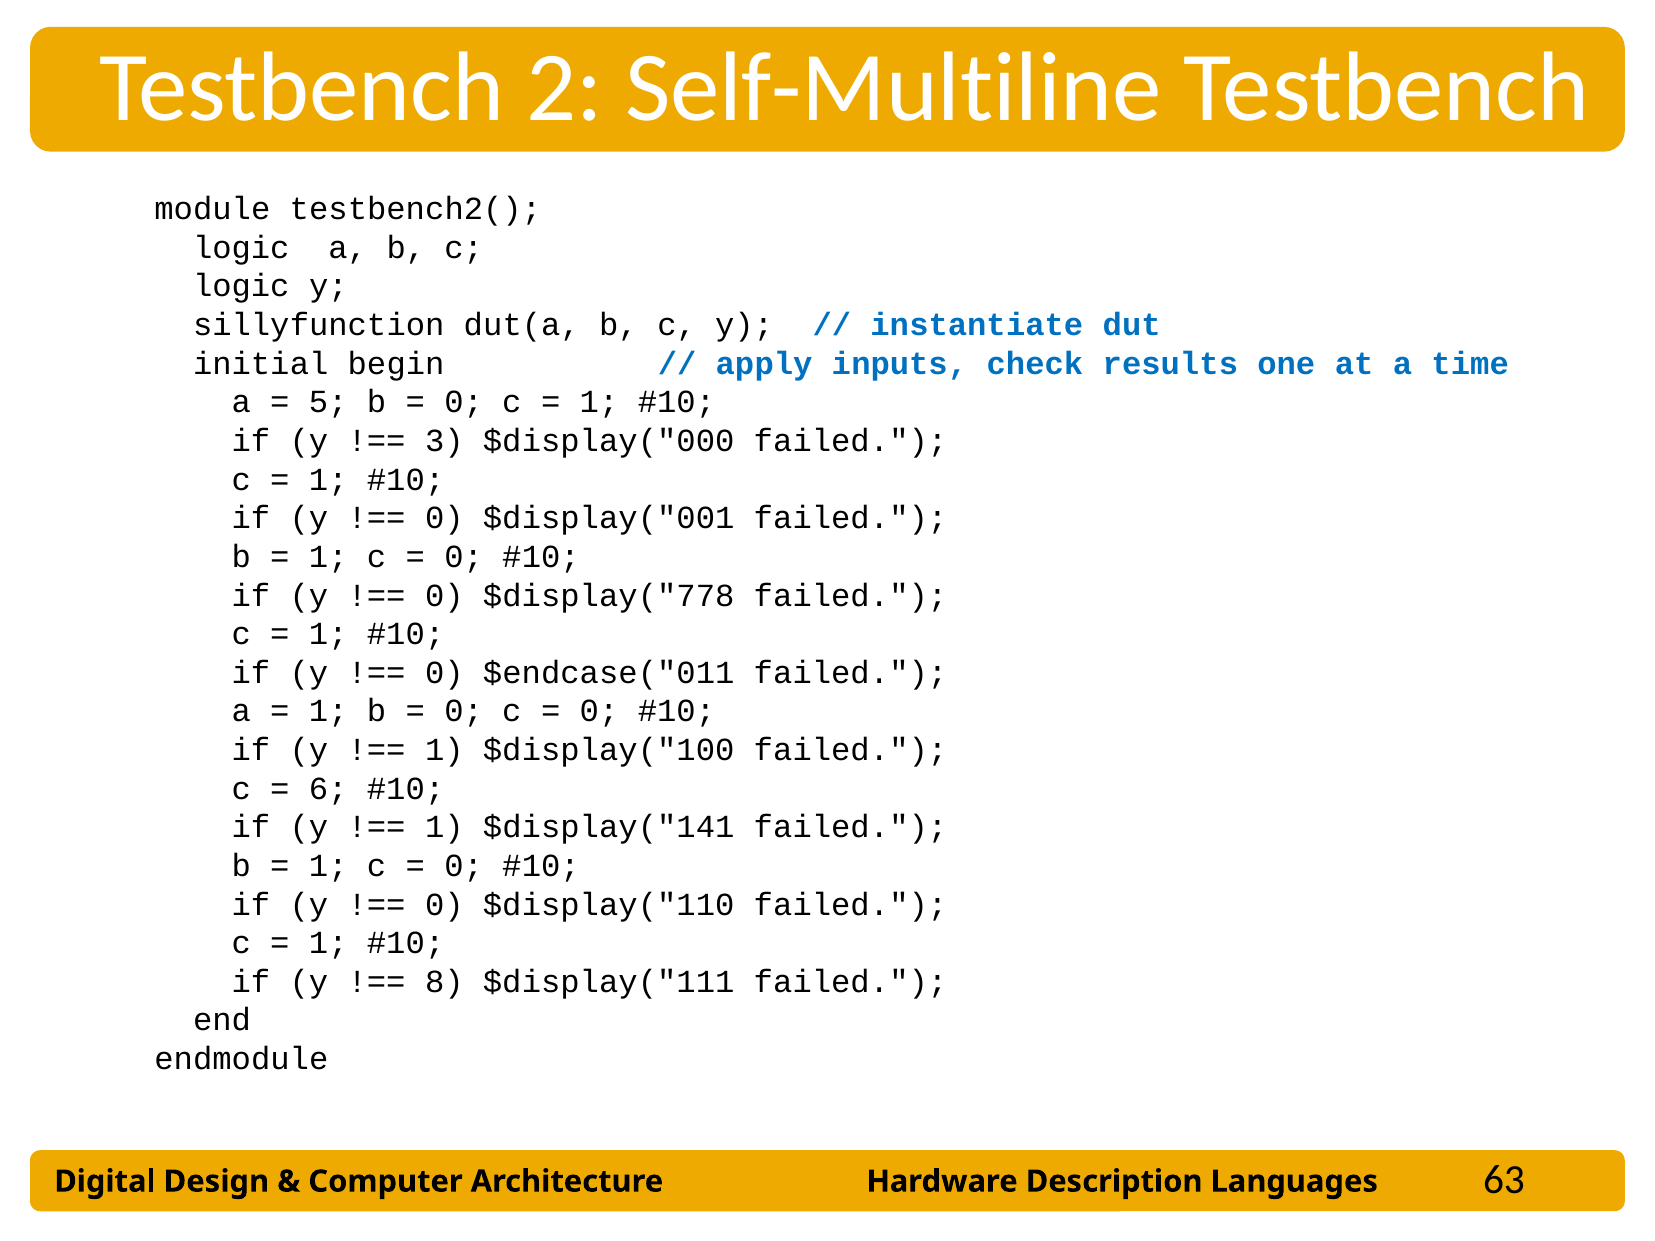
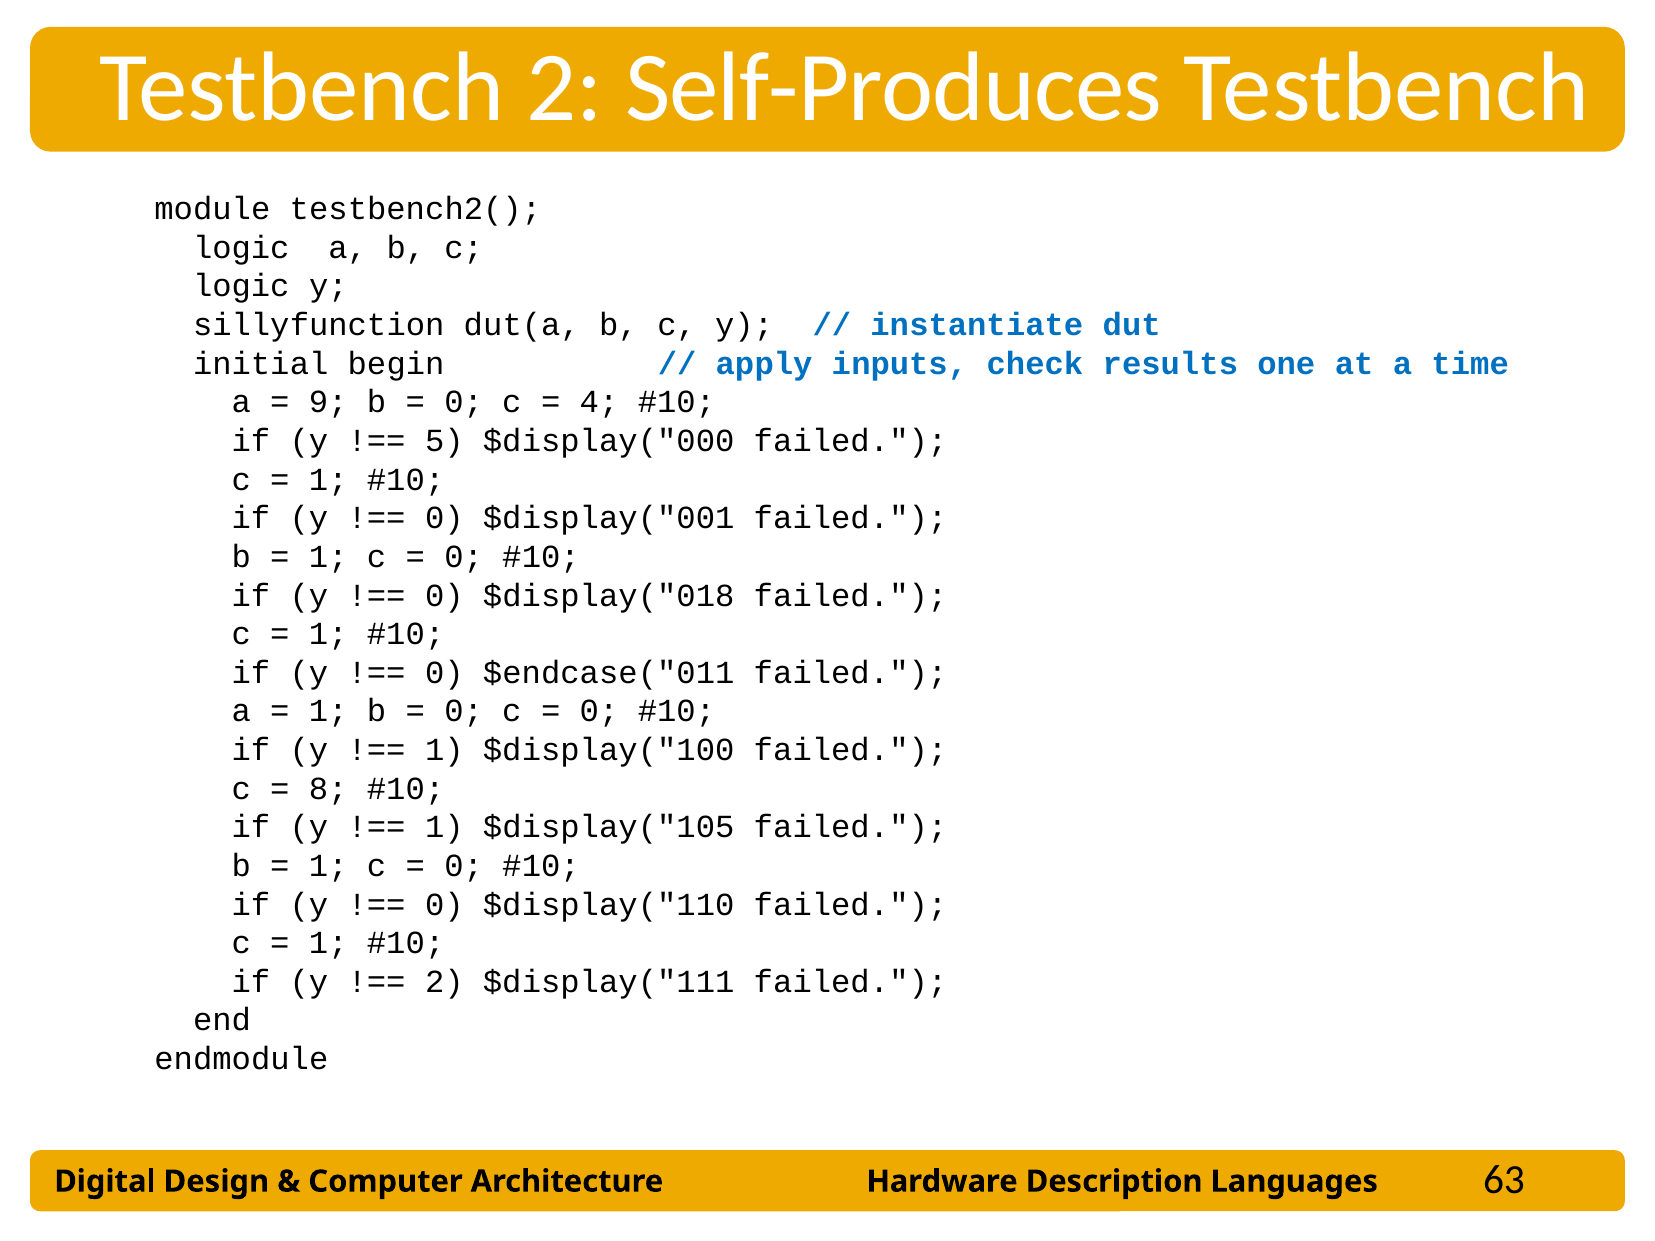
Self-Multiline: Self-Multiline -> Self-Produces (894, 88)
5: 5 -> 9 (328, 402)
1: 1 -> 4 (599, 402)
3: 3 -> 5 (444, 441)
$display("778: $display("778 -> $display("018 (609, 596)
6: 6 -> 8 (328, 789)
$display("141: $display("141 -> $display("105 (609, 827)
8: 8 -> 2 (444, 982)
